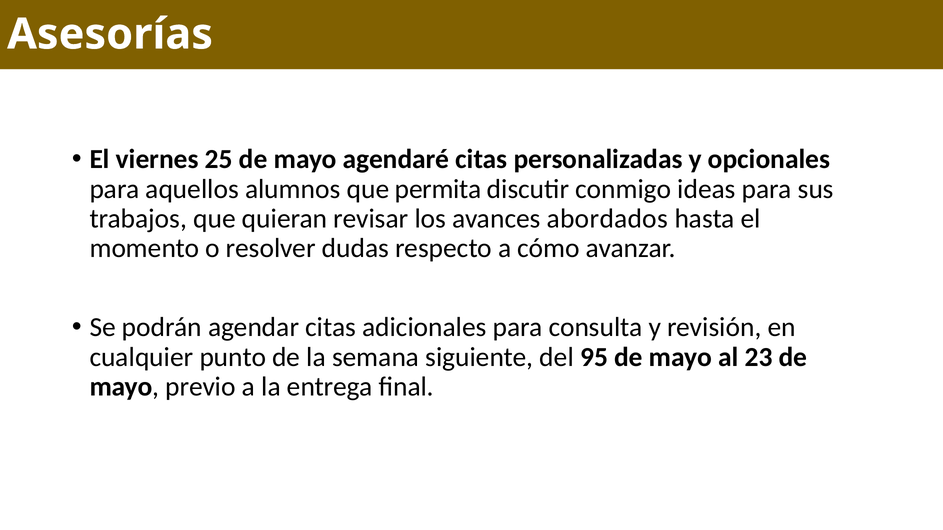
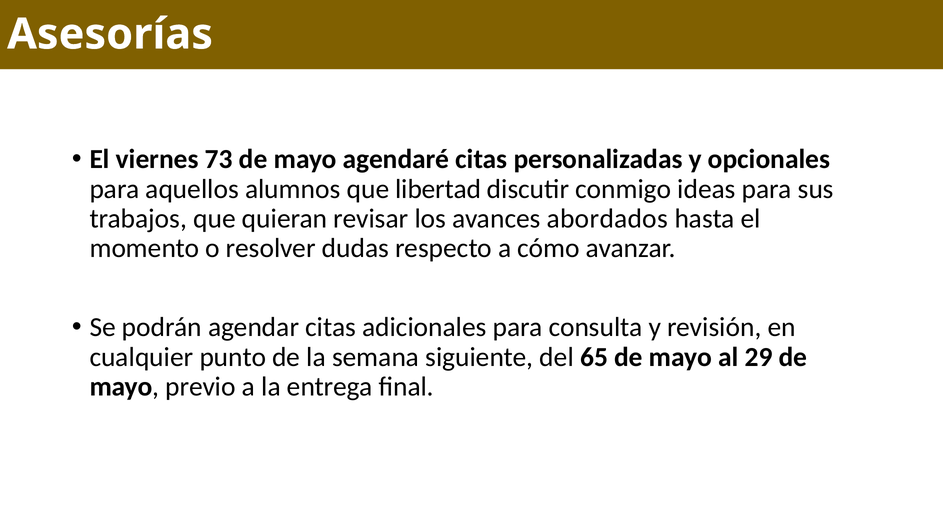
25: 25 -> 73 (219, 159)
permita: permita -> libertad (438, 189)
95: 95 -> 65 (594, 357)
23: 23 -> 29 (759, 357)
